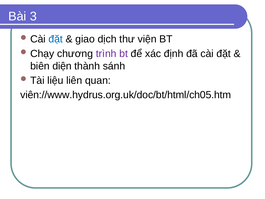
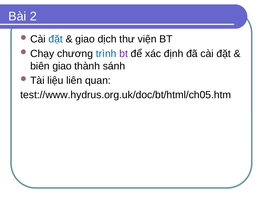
3: 3 -> 2 (33, 16)
trình colour: purple -> blue (106, 54)
biên diện: diện -> giao (62, 66)
viên://www.hydrus.org.uk/doc/bt/html/ch05.htm: viên://www.hydrus.org.uk/doc/bt/html/ch05.htm -> test://www.hydrus.org.uk/doc/bt/html/ch05.htm (126, 95)
